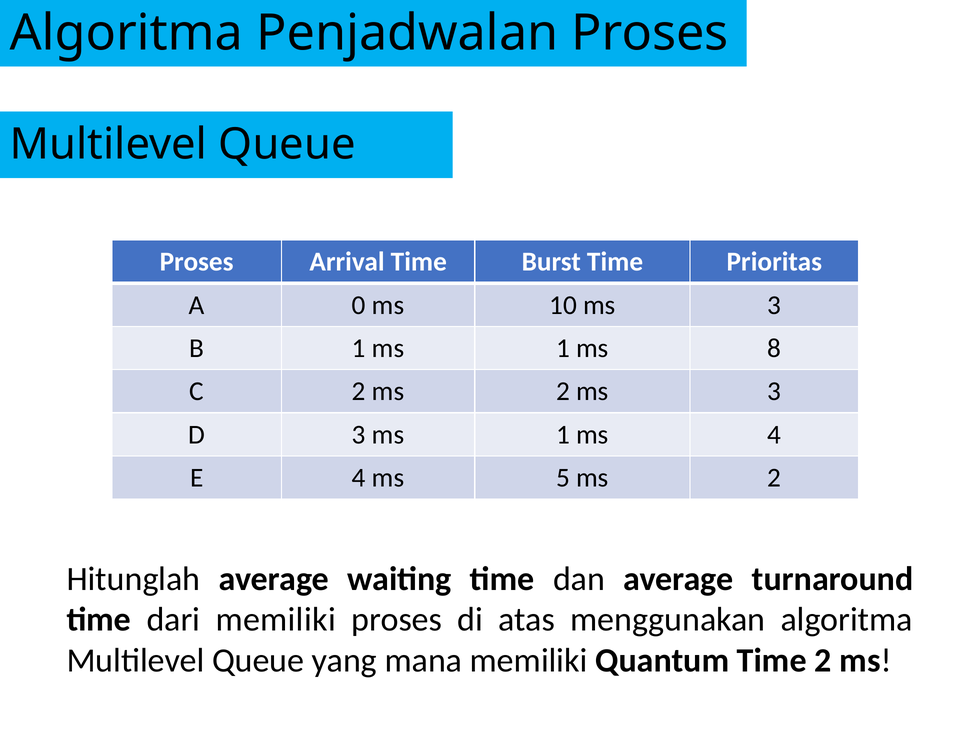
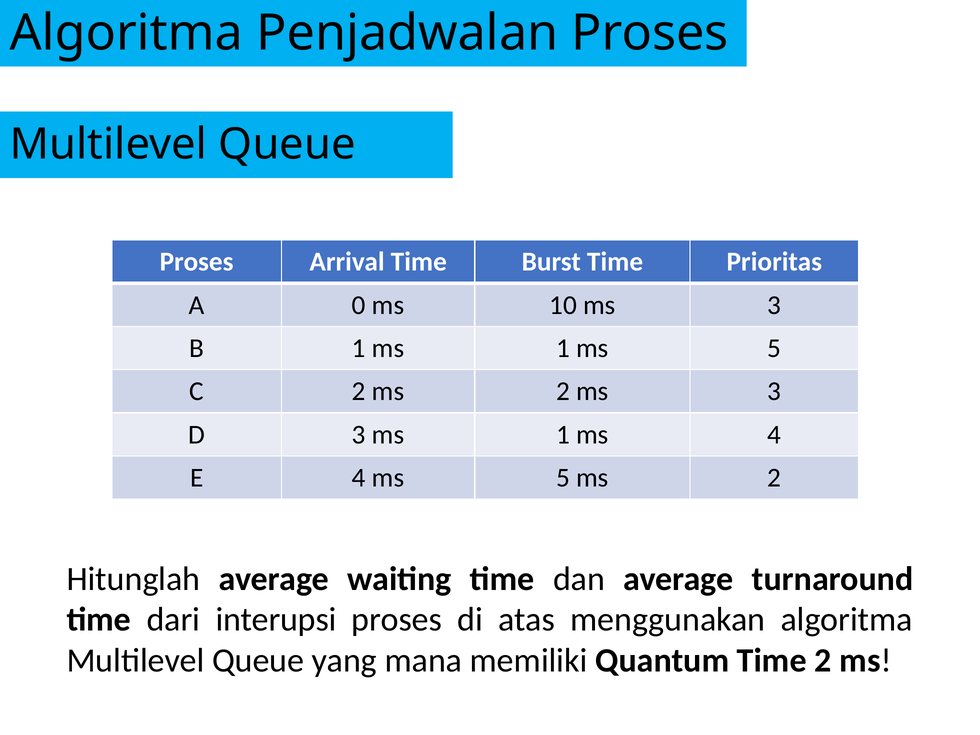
1 ms 8: 8 -> 5 (774, 348)
dari memiliki: memiliki -> interupsi (276, 620)
